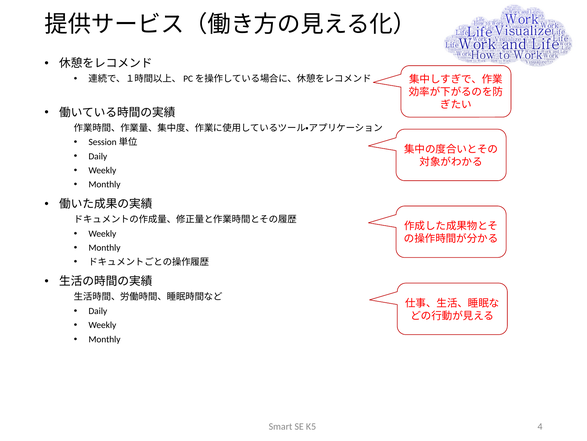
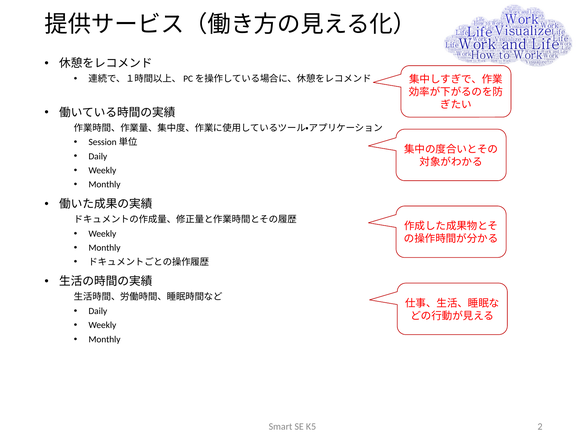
4: 4 -> 2 (540, 426)
